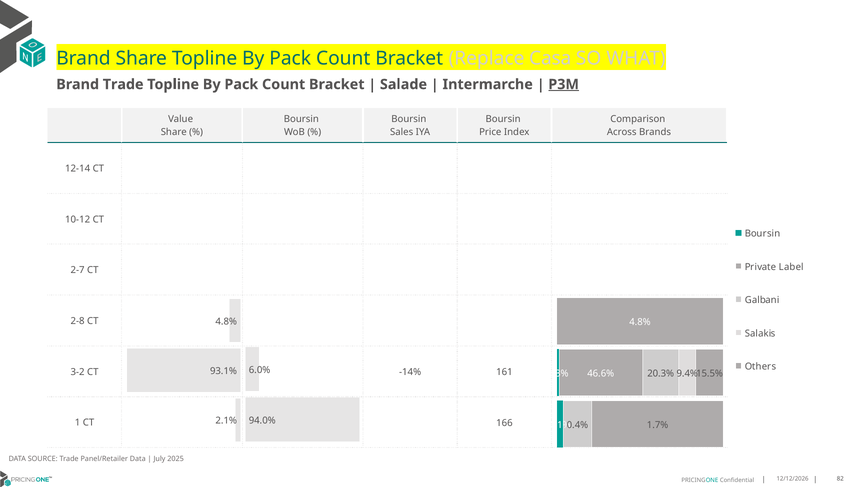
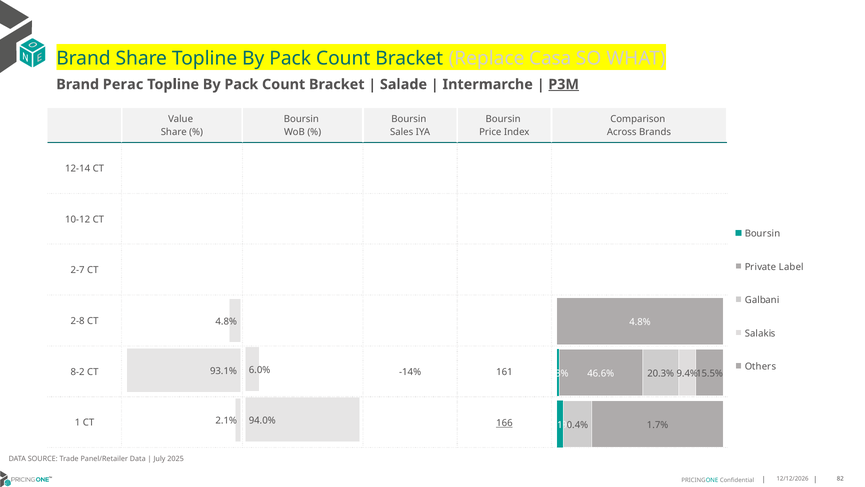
Brand Trade: Trade -> Perac (123, 84)
3-2: 3-2 -> 8-2 (78, 372)
166 underline: none -> present (504, 423)
